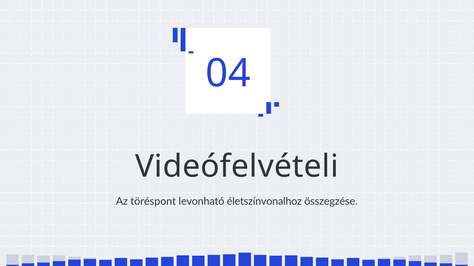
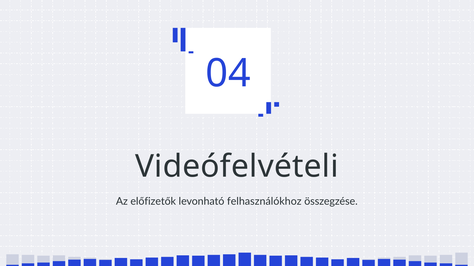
töréspont: töréspont -> előfizetők (153, 202)
életszínvonalhoz: életszínvonalhoz -> felhasználókhoz (264, 202)
